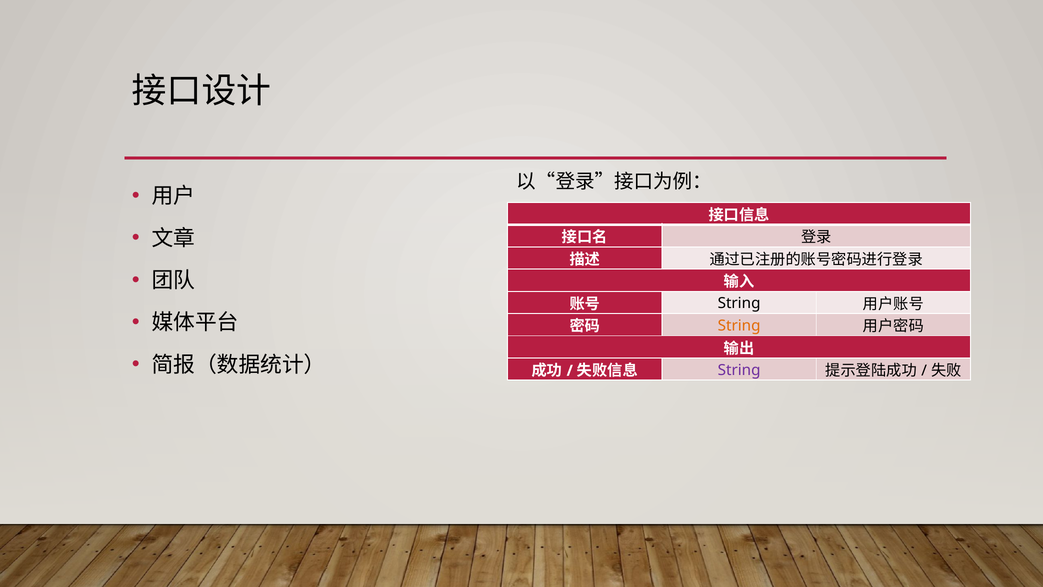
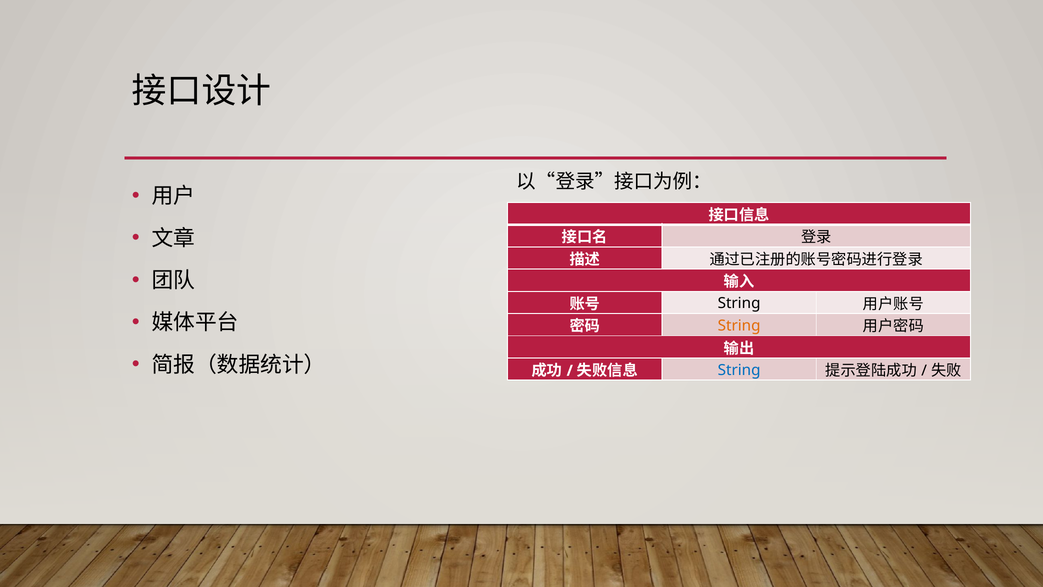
String colour: purple -> blue (739, 370)
